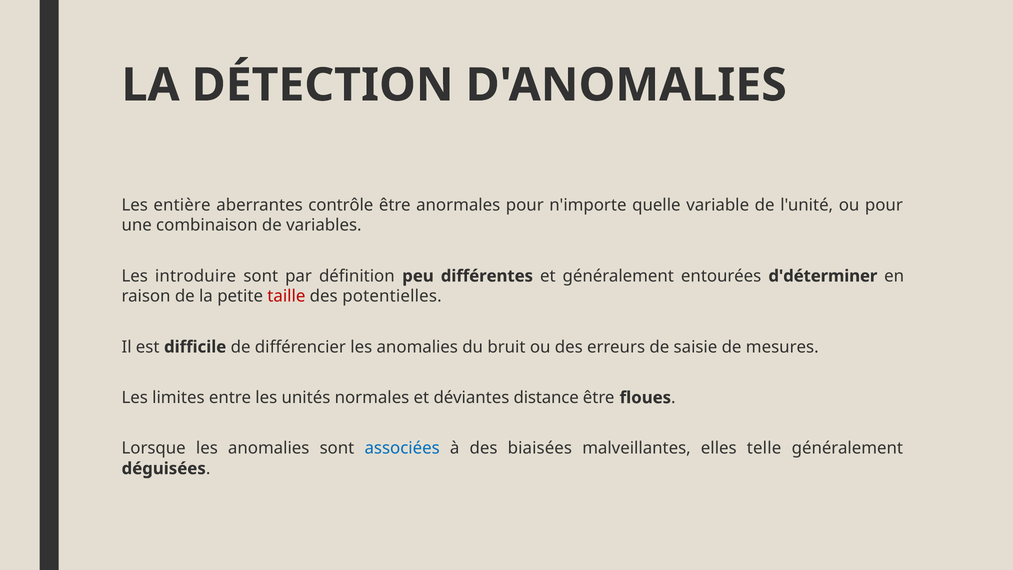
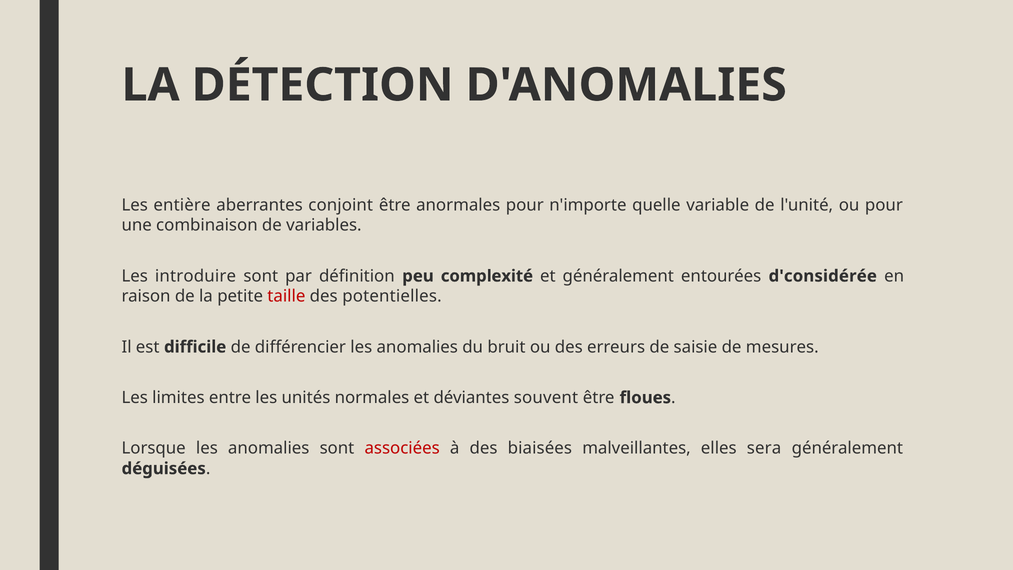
contrôle: contrôle -> conjoint (341, 205)
différentes: différentes -> complexité (487, 276)
d'déterminer: d'déterminer -> d'considérée (823, 276)
distance: distance -> souvent (546, 398)
associées colour: blue -> red (402, 448)
telle: telle -> sera (764, 448)
